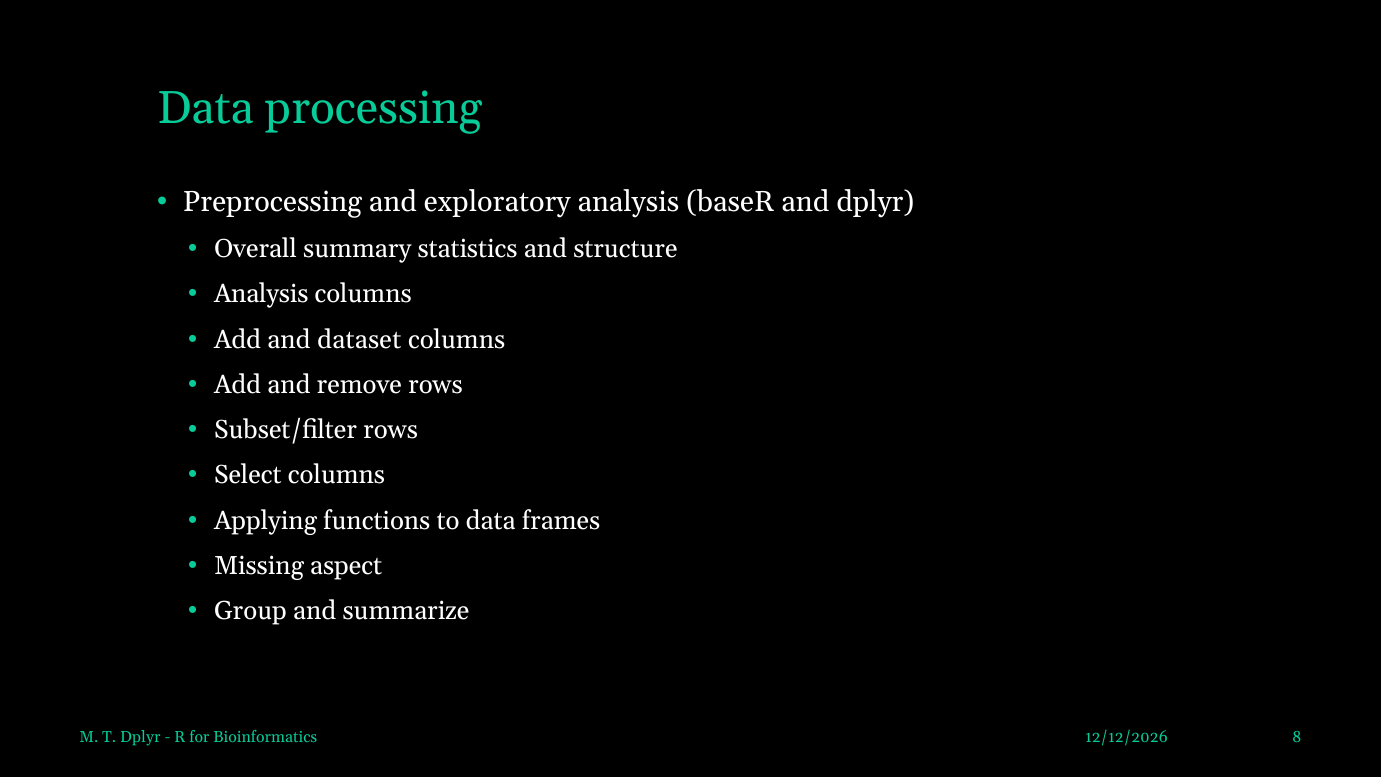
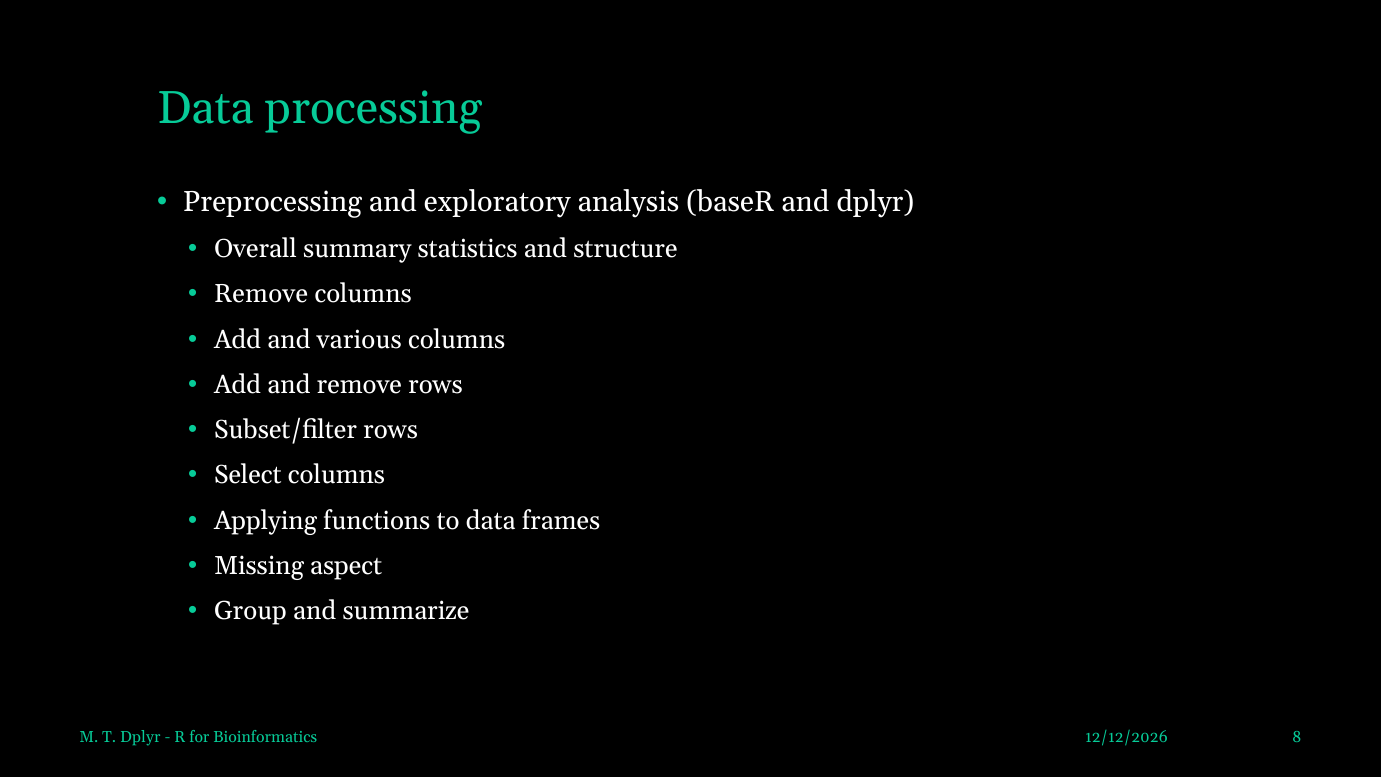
Analysis: Analysis -> Remove (261, 294)
dataset: dataset -> various (359, 339)
